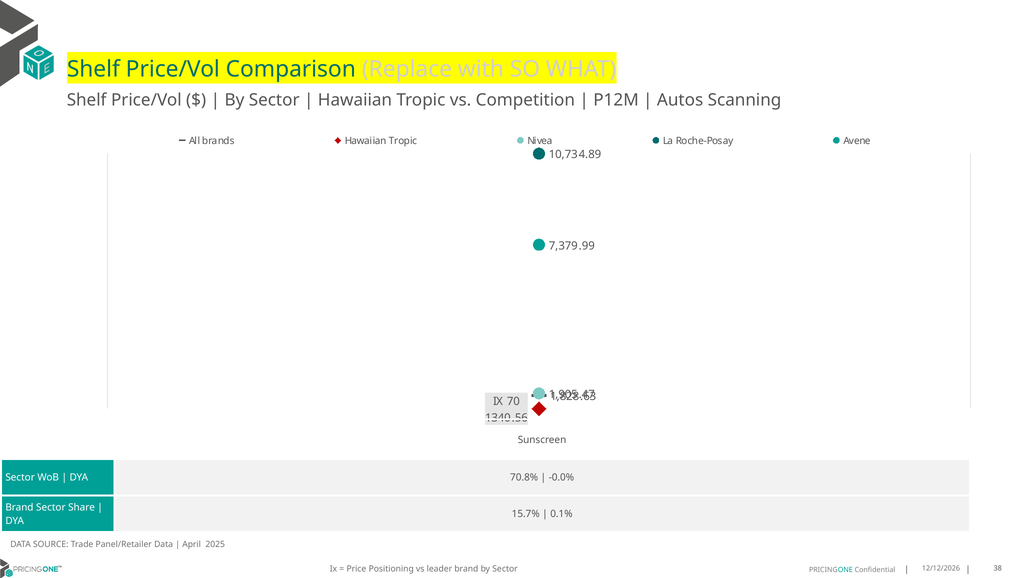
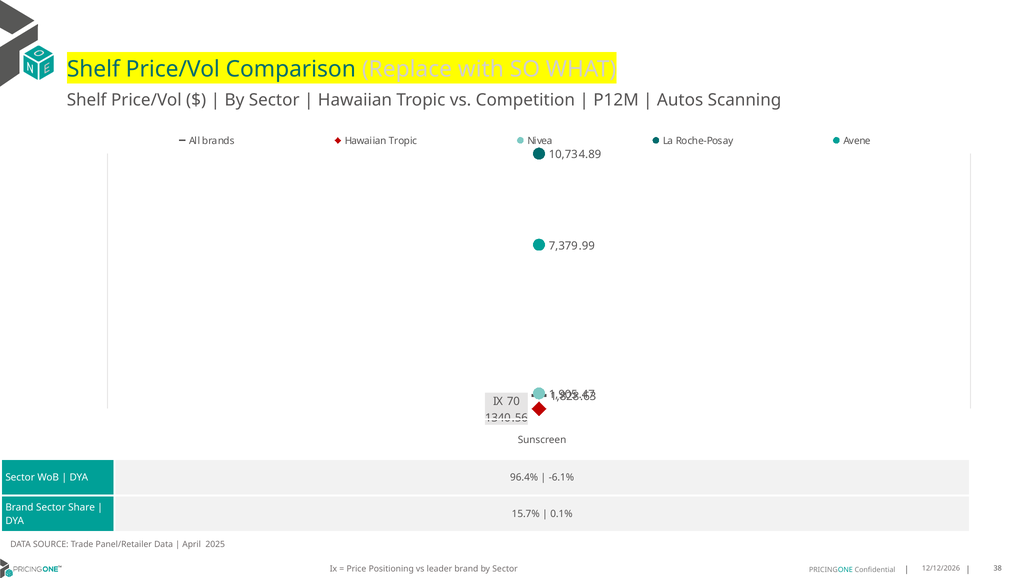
70.8%: 70.8% -> 96.4% (524, 477)
-0.0%: -0.0% -> -6.1% (561, 477)
